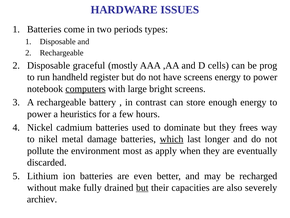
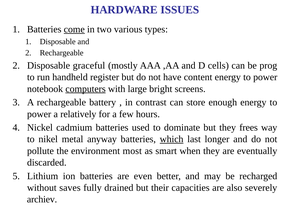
come underline: none -> present (74, 29)
periods: periods -> various (128, 29)
have screens: screens -> content (198, 77)
heuristics: heuristics -> relatively (78, 114)
damage: damage -> anyway (102, 139)
apply: apply -> smart (166, 150)
make: make -> saves (70, 187)
but underline: present -> none (142, 187)
